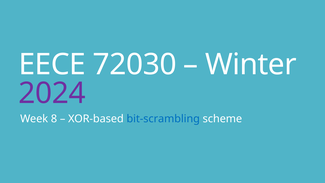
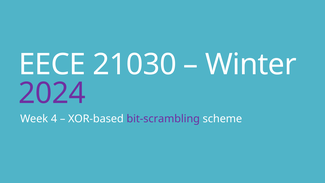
72030: 72030 -> 21030 (135, 65)
8: 8 -> 4 (54, 119)
bit-scrambling colour: blue -> purple (163, 119)
